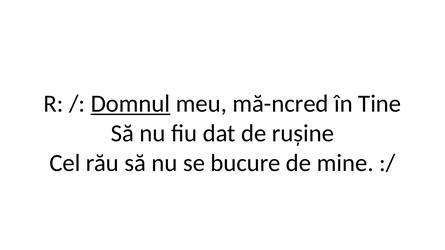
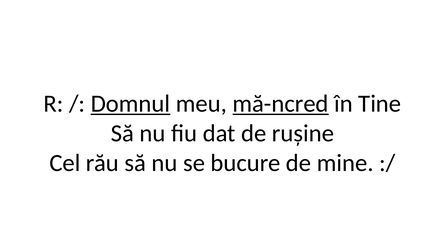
mă-ncred underline: none -> present (281, 104)
